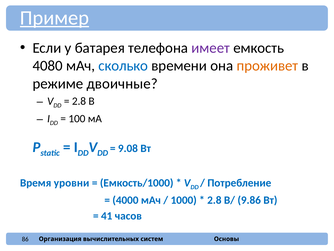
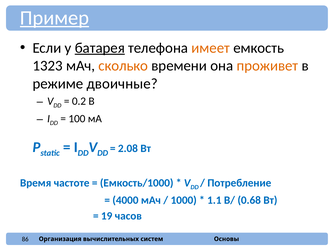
батарея underline: none -> present (100, 48)
имеет colour: purple -> orange (211, 48)
4080: 4080 -> 1323 (48, 66)
сколько colour: blue -> orange (123, 66)
2.8: 2.8 -> 0.2 (79, 101)
9.08: 9.08 -> 2.08 (128, 148)
уровни: уровни -> частоте (72, 182)
2.8: 2.8 -> 1.1 (214, 200)
9.86: 9.86 -> 0.68 (249, 200)
41: 41 -> 19 (107, 215)
